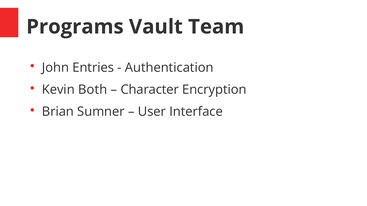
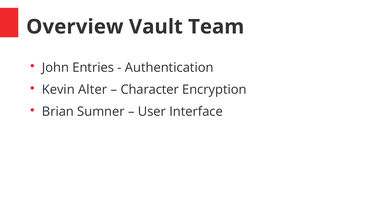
Programs: Programs -> Overview (75, 27)
Both: Both -> Alter (93, 90)
